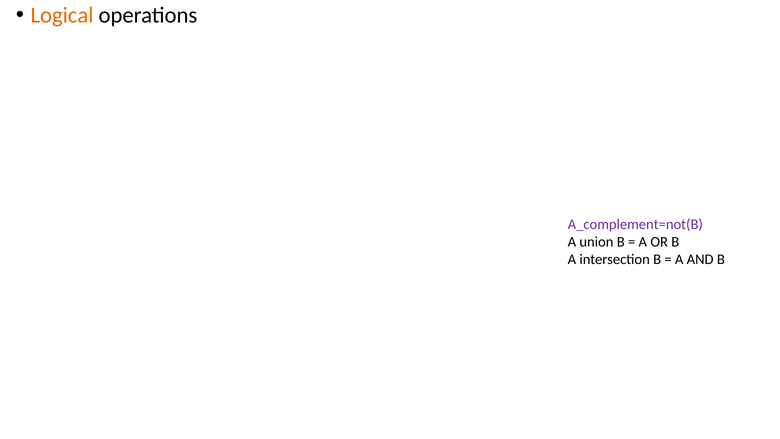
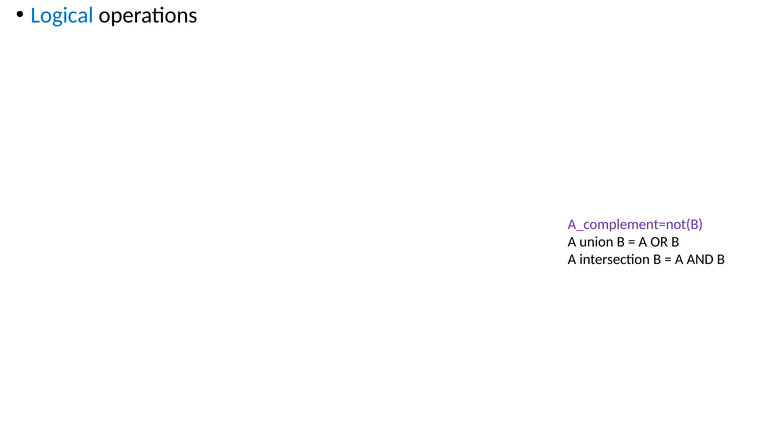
Logical colour: orange -> blue (62, 15)
